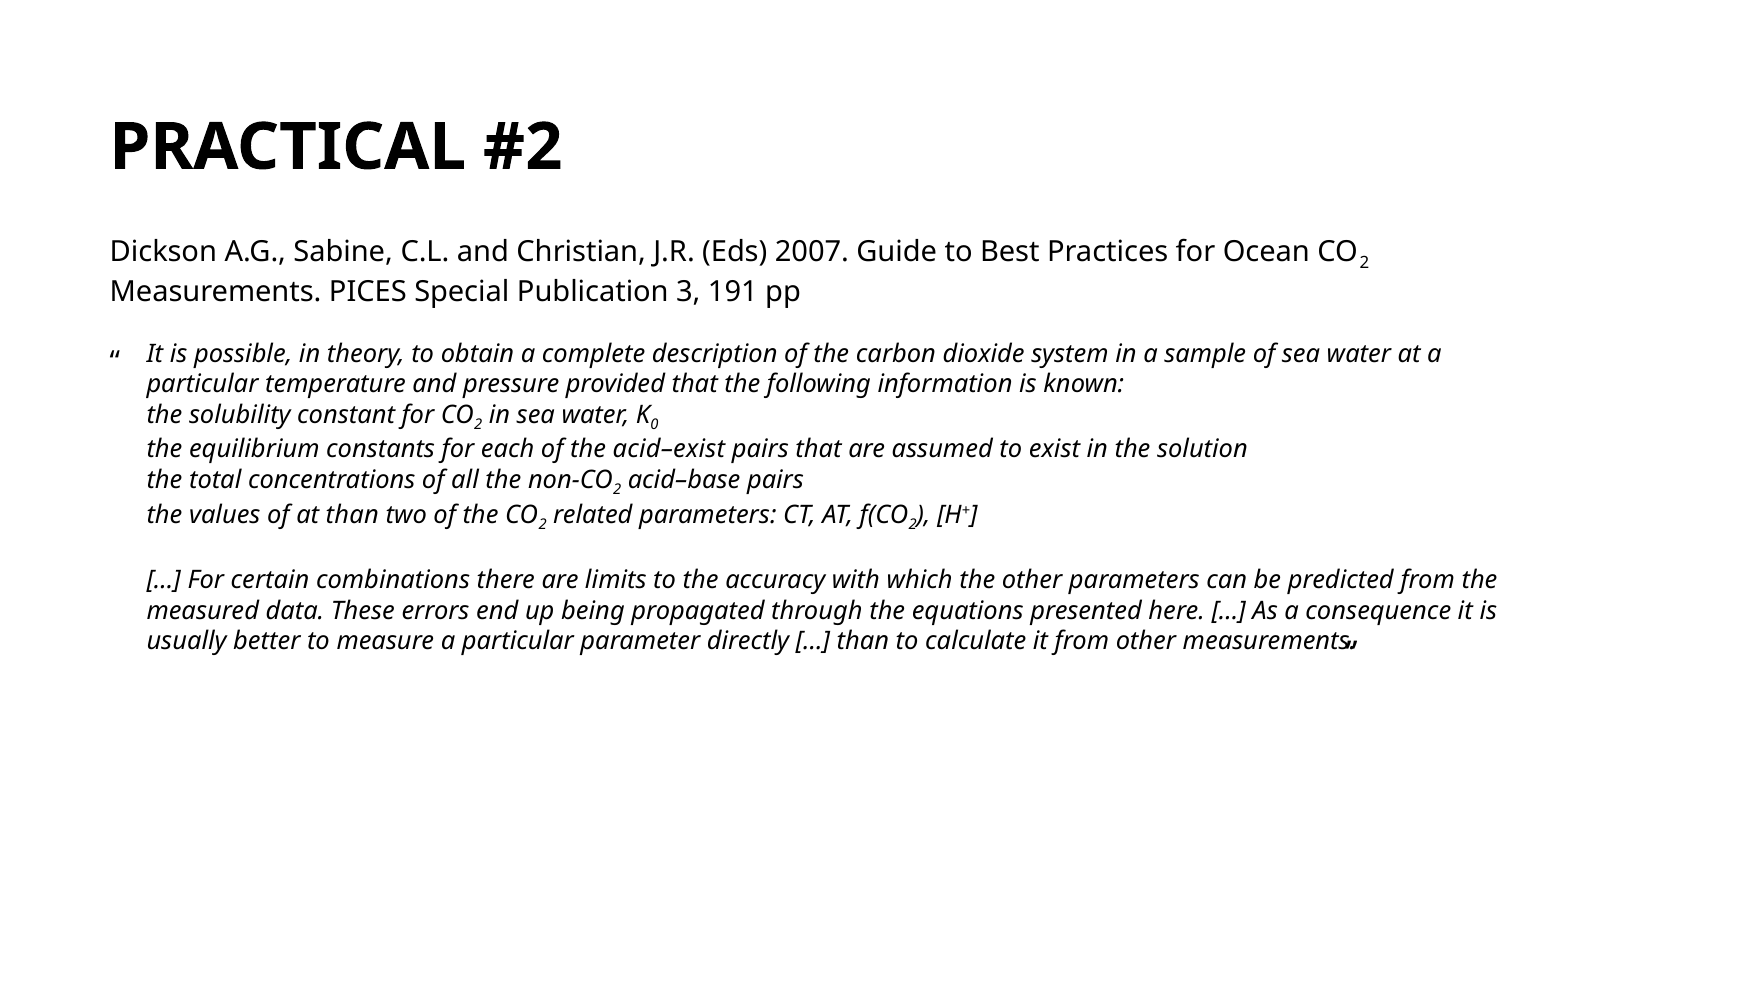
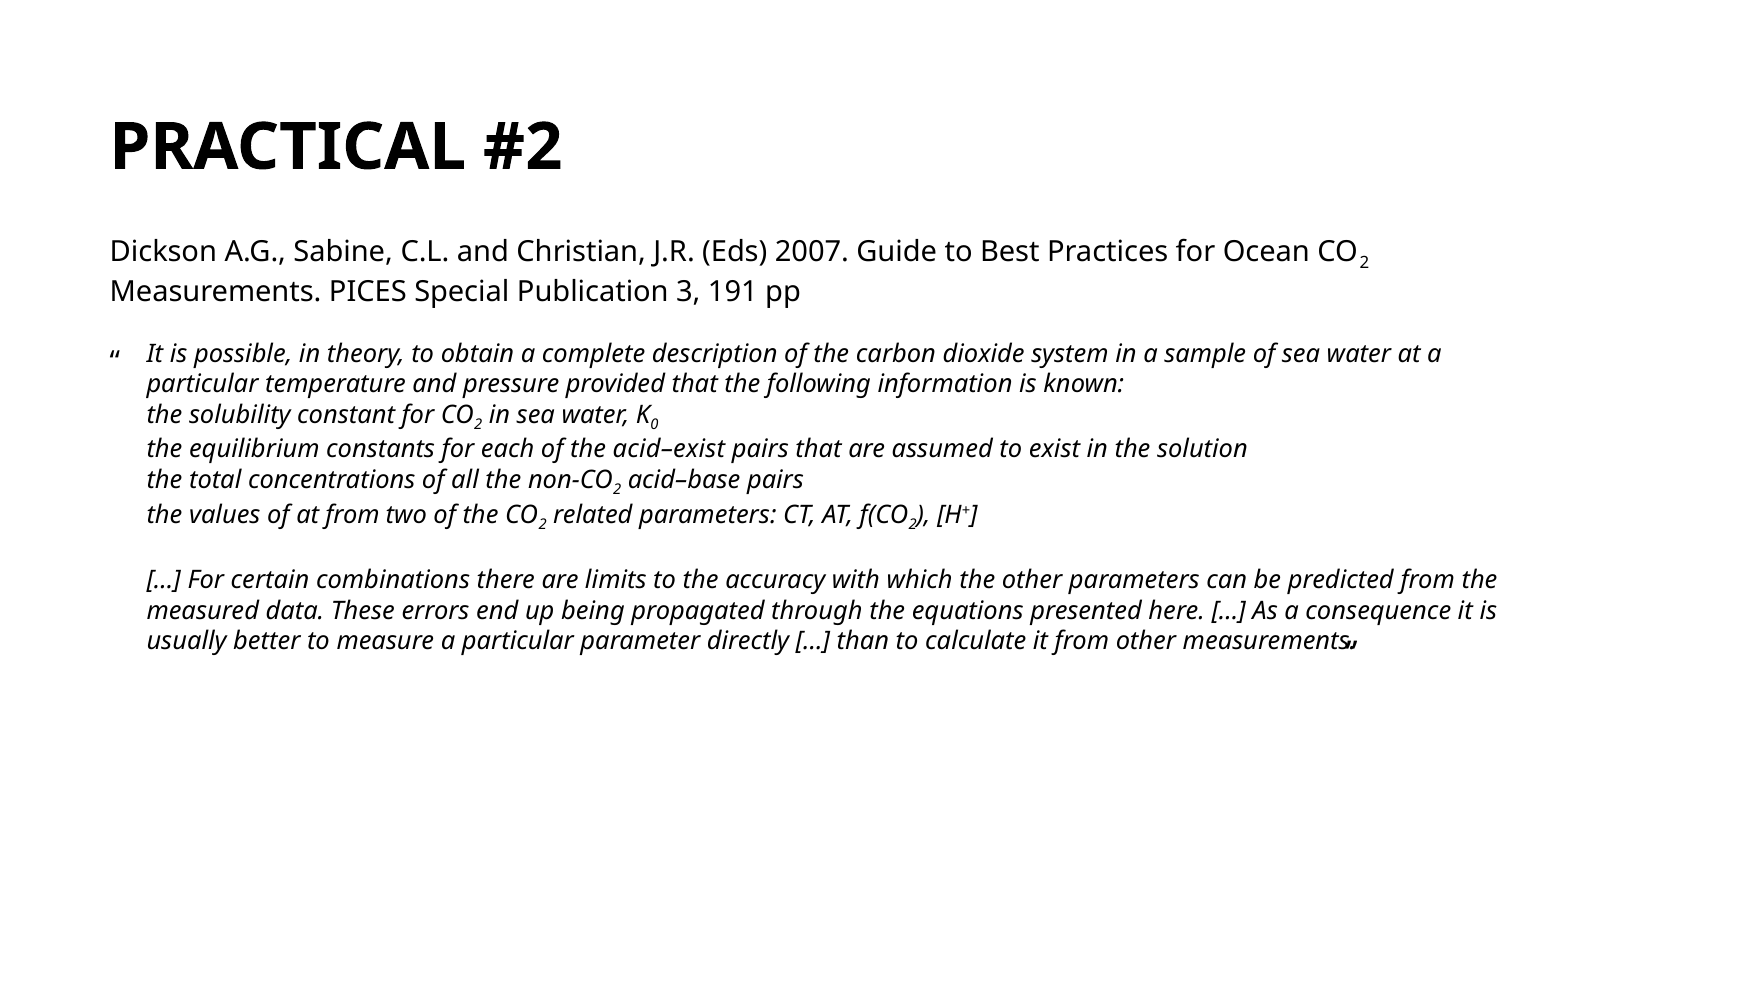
at than: than -> from (352, 515)
